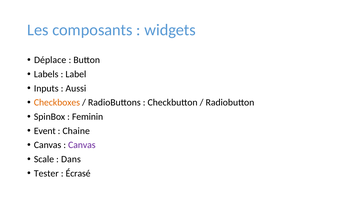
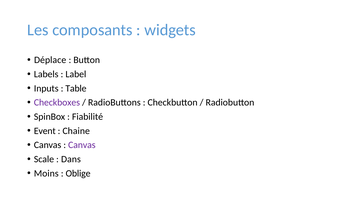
Aussi: Aussi -> Table (76, 88)
Checkboxes colour: orange -> purple (57, 102)
Feminin: Feminin -> Fiabilité (88, 117)
Tester: Tester -> Moins (46, 173)
Écrasé: Écrasé -> Oblige (78, 173)
